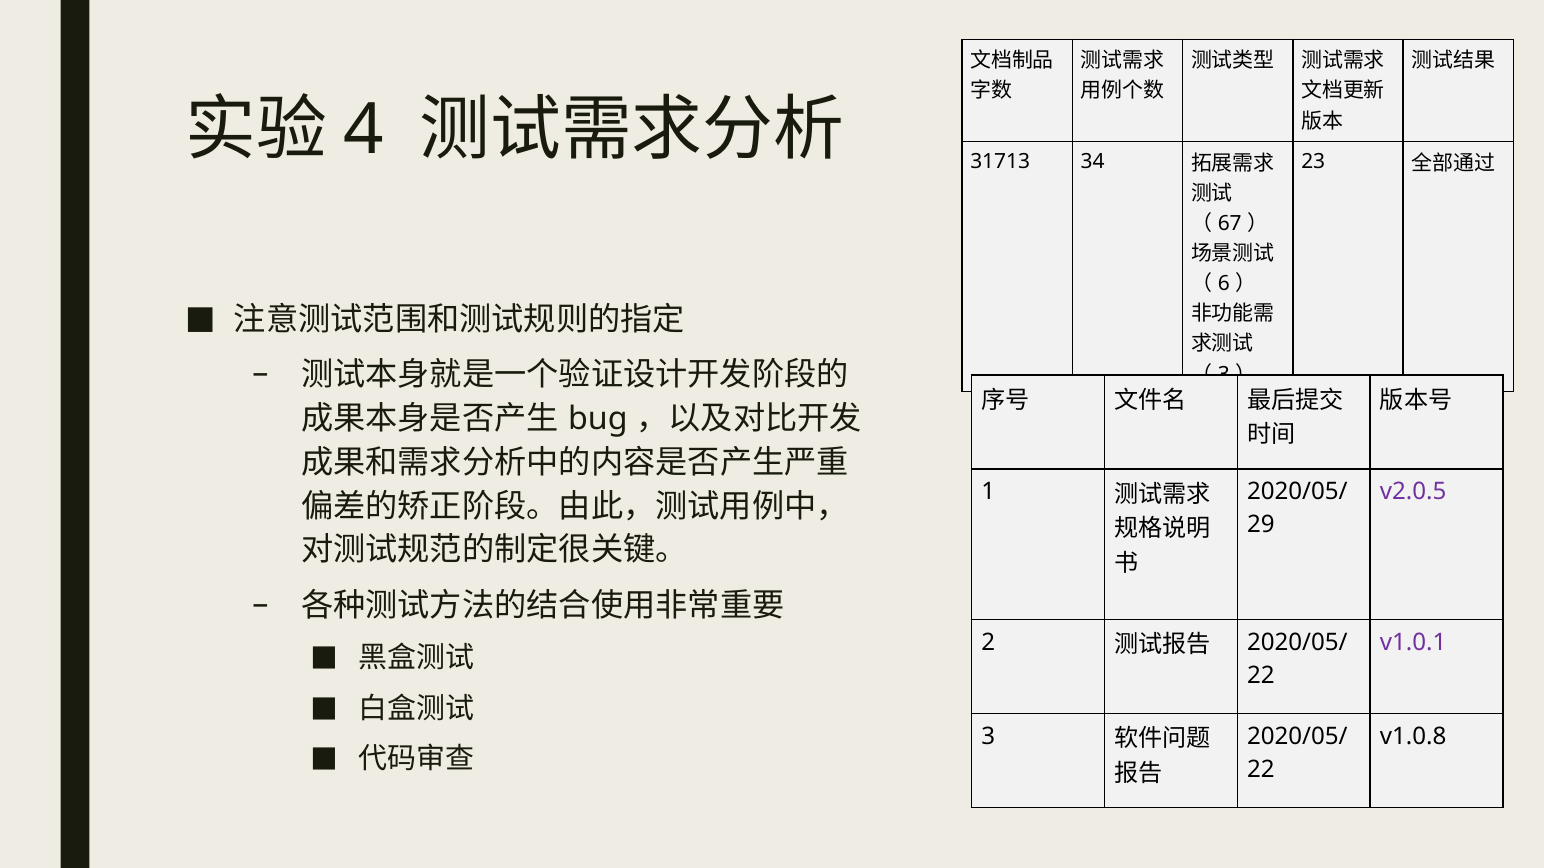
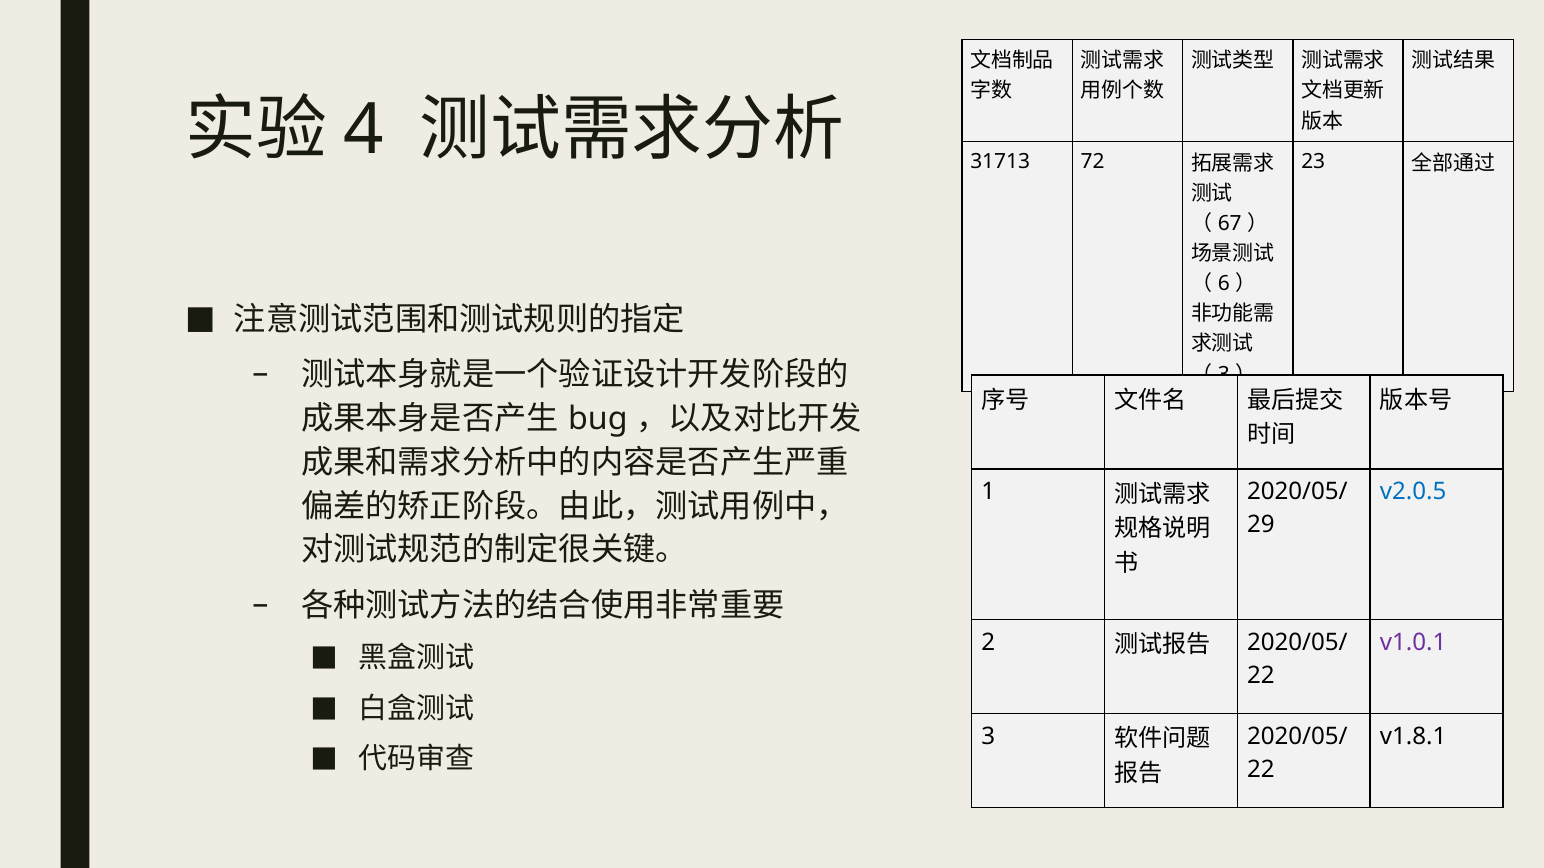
34: 34 -> 72 (1093, 161)
v2.0.5 colour: purple -> blue (1413, 492)
v1.0.8: v1.0.8 -> v1.8.1 (1413, 737)
